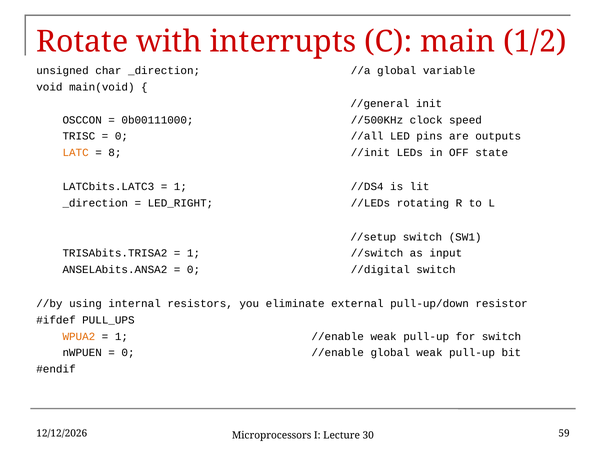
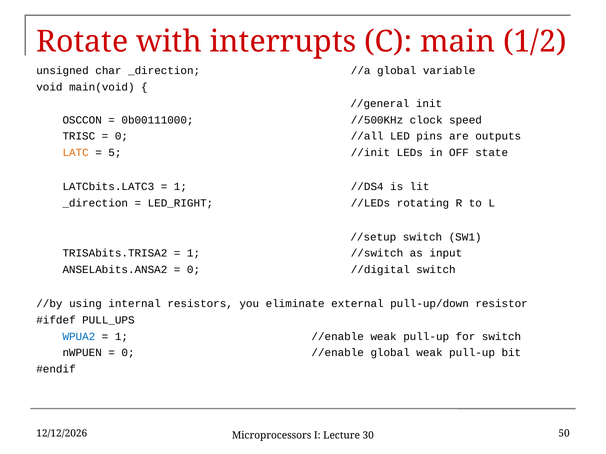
8: 8 -> 5 (115, 153)
WPUA2 colour: orange -> blue (79, 337)
59: 59 -> 50 (564, 434)
